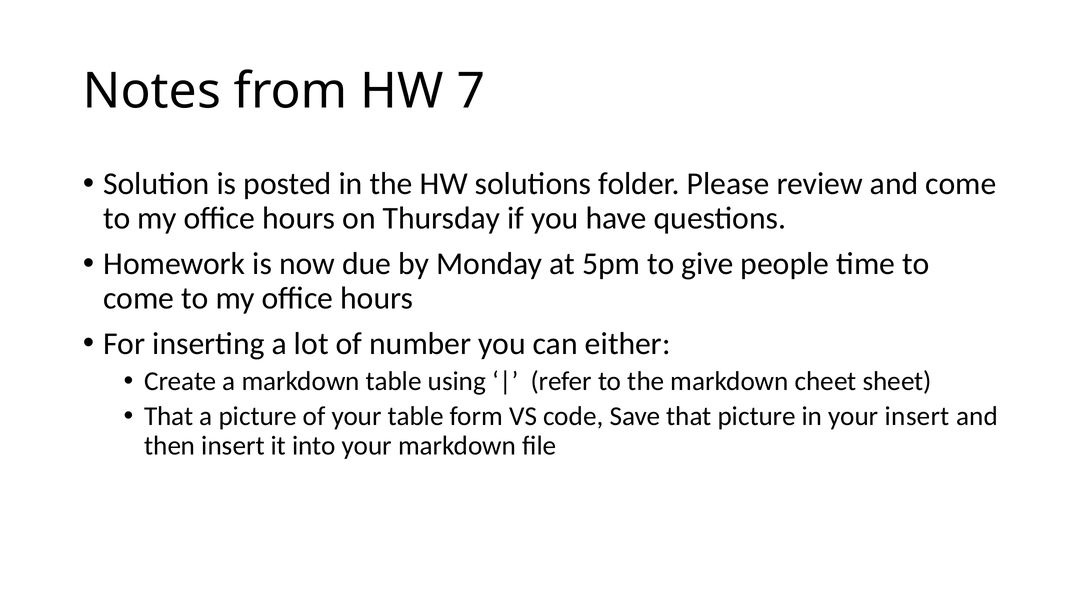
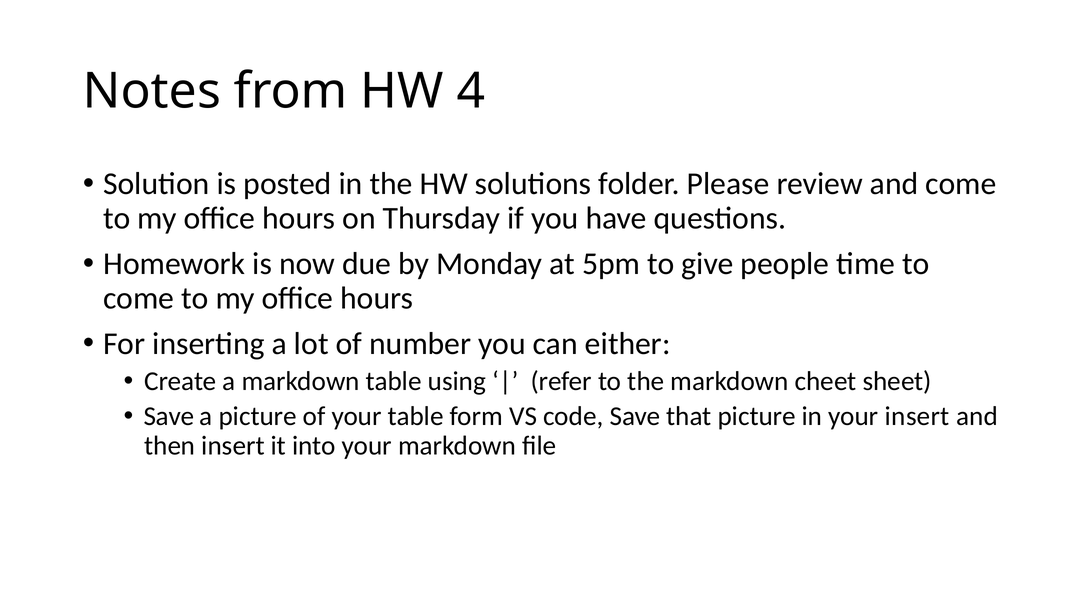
7: 7 -> 4 (471, 91)
That: That -> Save (169, 416)
